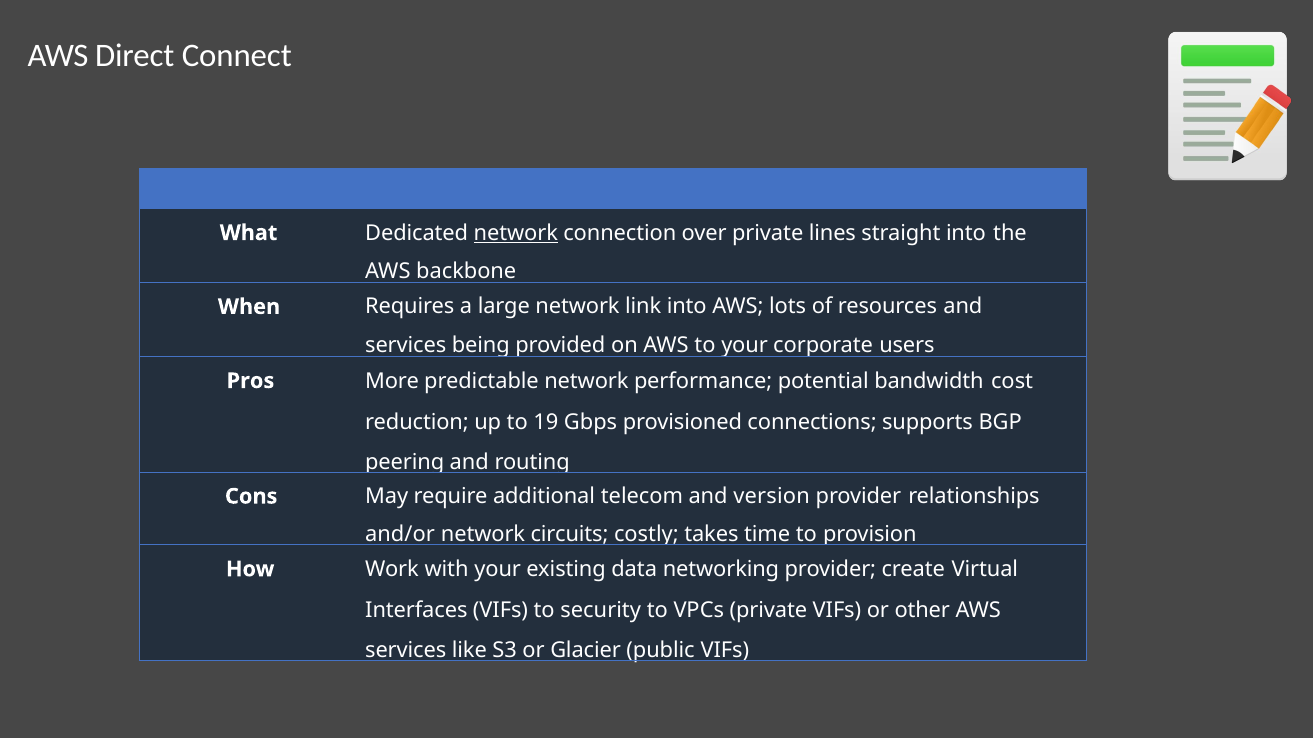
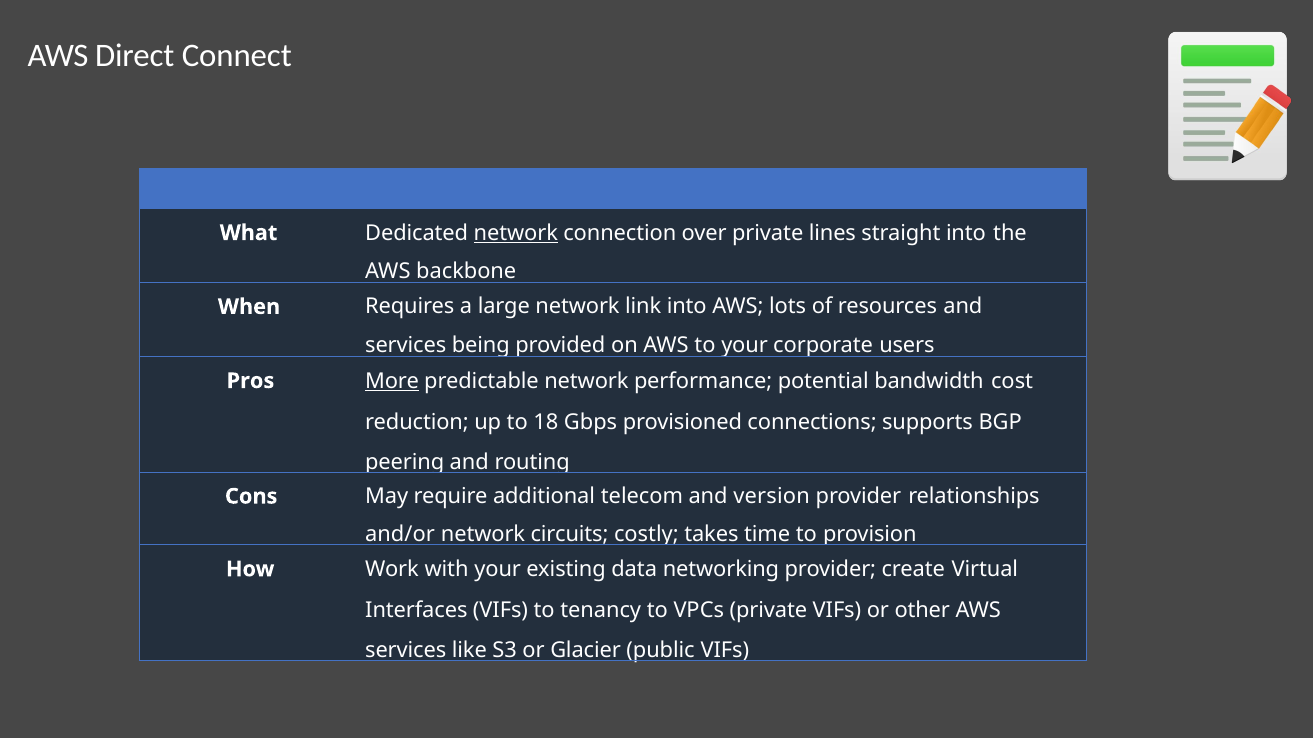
More underline: none -> present (392, 381)
19: 19 -> 18 (546, 423)
security: security -> tenancy (601, 611)
